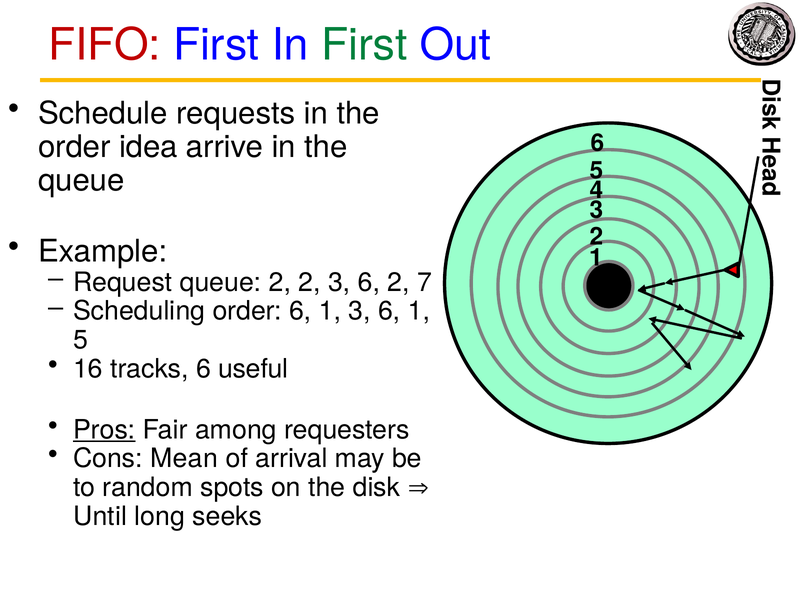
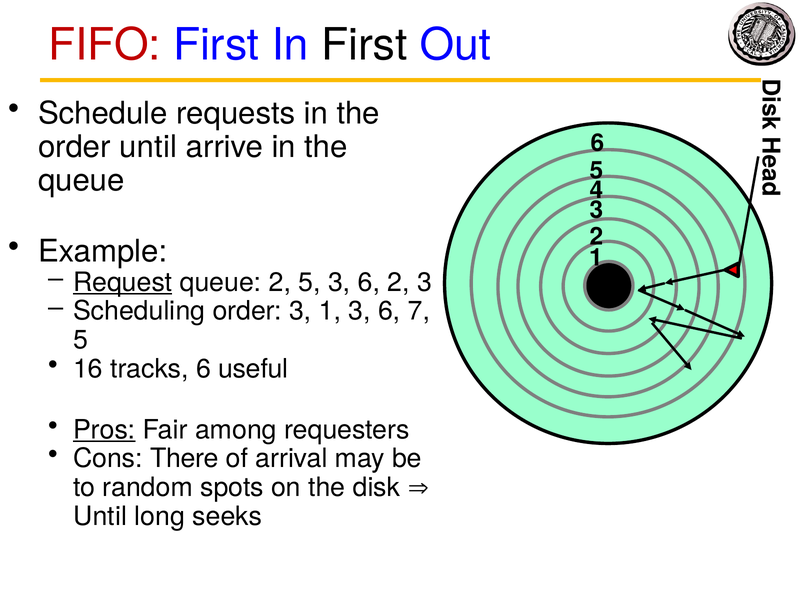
First colour: green -> black (364, 45)
order idea: idea -> until (148, 147)
Request underline: none -> present (123, 282)
2 2: 2 -> 5 (310, 282)
6 2 7: 7 -> 3 (424, 282)
order 6: 6 -> 3 (300, 311)
3 6 1: 1 -> 7 (419, 311)
Mean: Mean -> There (184, 458)
